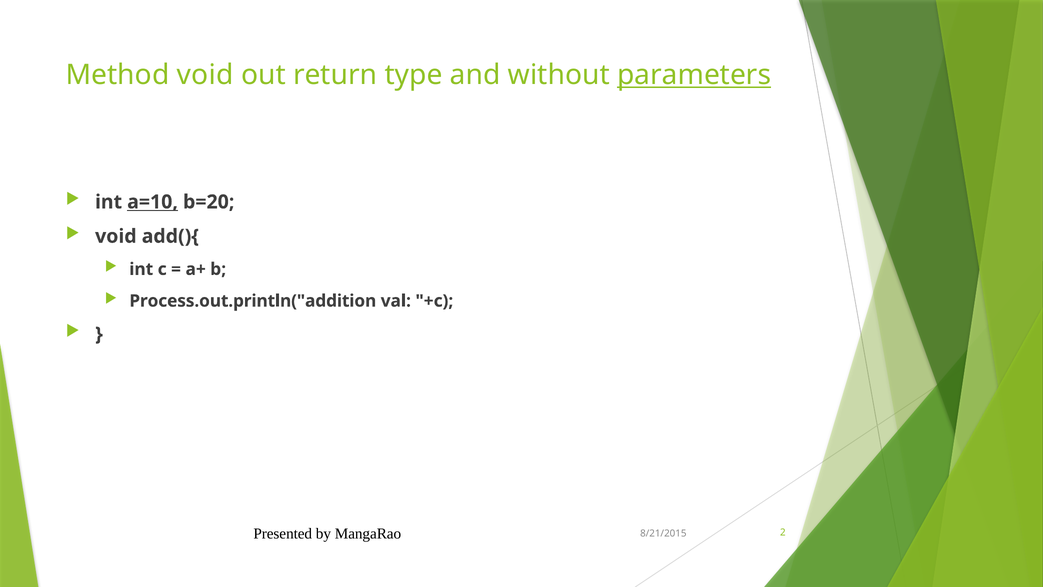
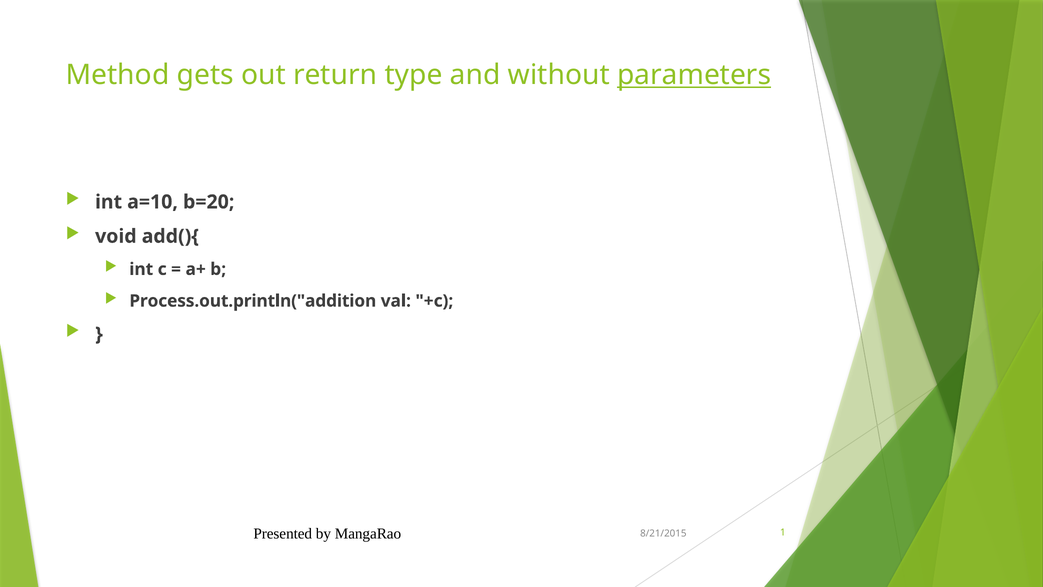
Method void: void -> gets (205, 75)
a=10 underline: present -> none (153, 202)
2: 2 -> 1 (783, 532)
